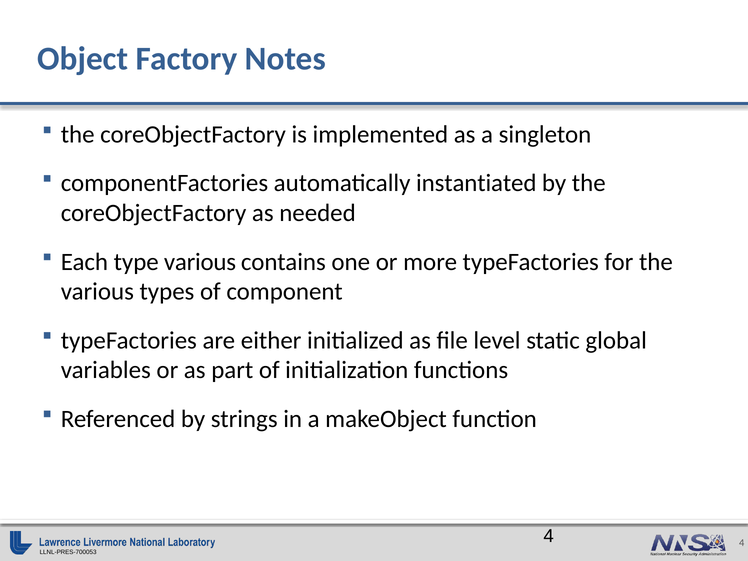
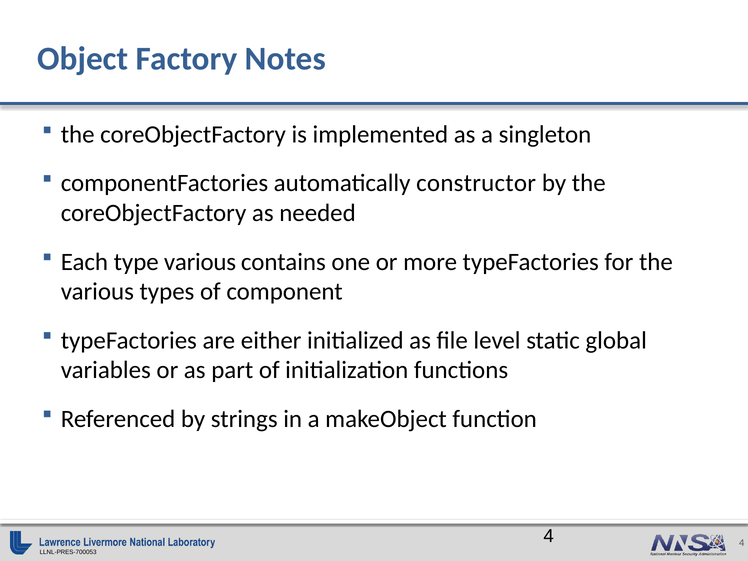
instantiated: instantiated -> constructor (476, 183)
